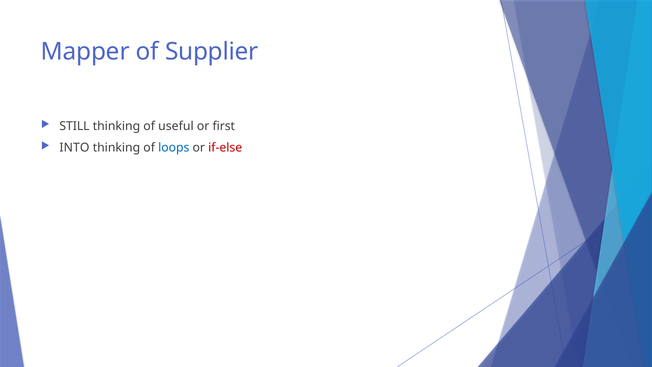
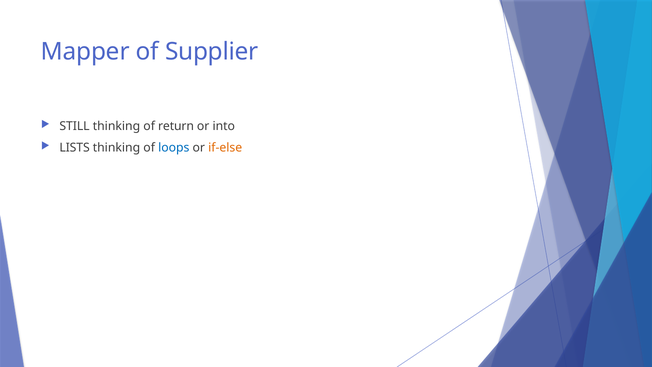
useful: useful -> return (176, 126)
first: first -> into (224, 126)
INTO: INTO -> LISTS (75, 148)
if-else colour: red -> orange (225, 148)
